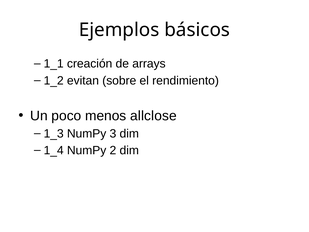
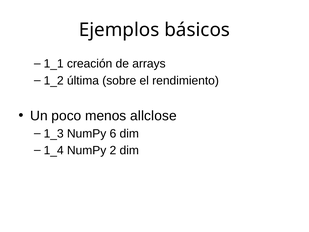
evitan: evitan -> última (83, 81)
3: 3 -> 6 (113, 133)
